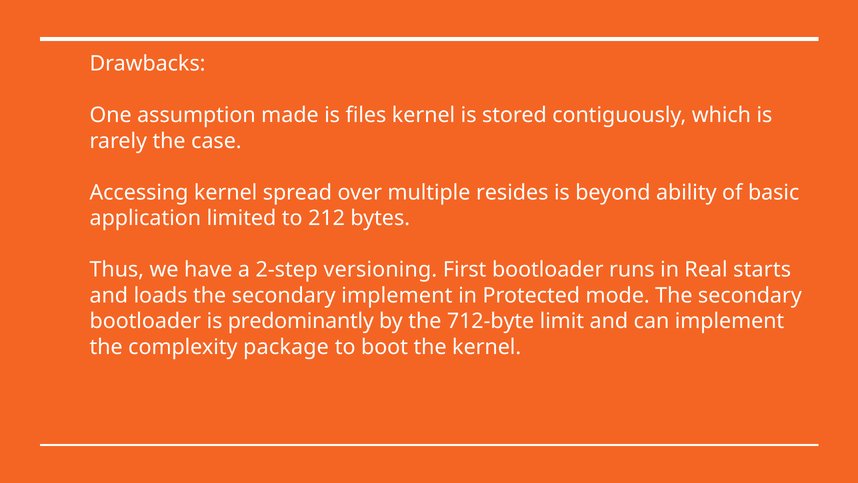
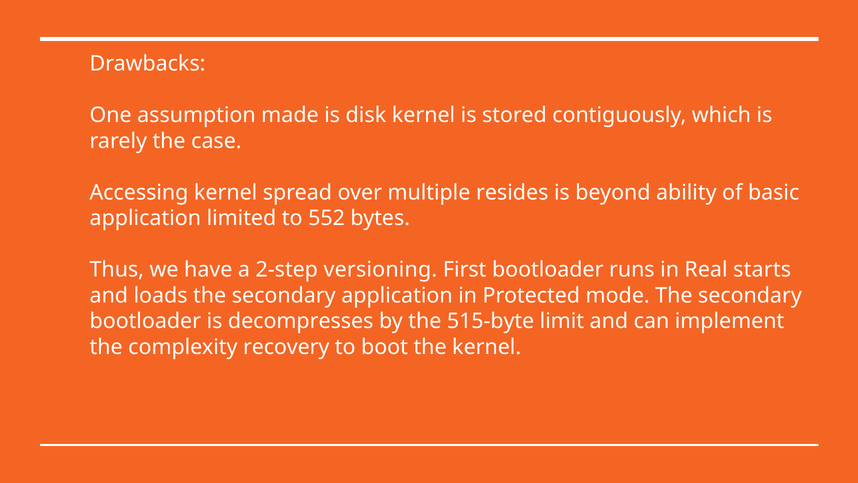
files: files -> disk (366, 115)
212: 212 -> 552 (327, 218)
secondary implement: implement -> application (397, 295)
predominantly: predominantly -> decompresses (301, 321)
712-byte: 712-byte -> 515-byte (491, 321)
package: package -> recovery (286, 347)
